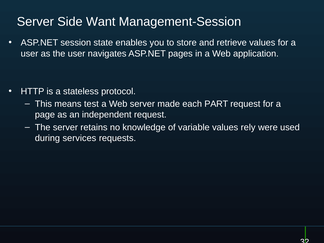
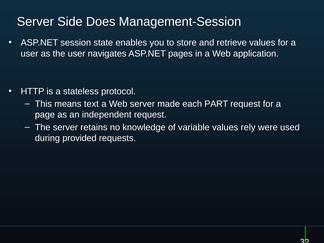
Want: Want -> Does (101, 22)
test: test -> text (91, 104)
services: services -> provided (79, 138)
